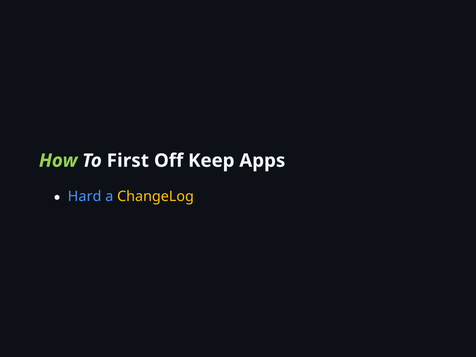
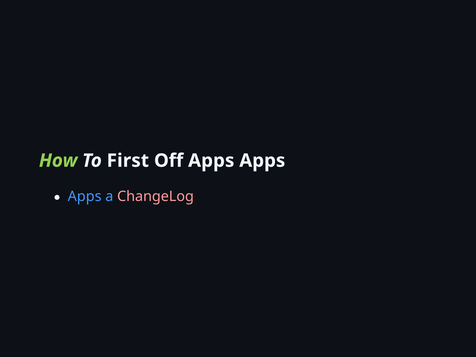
Oﬀ Keep: Keep -> Apps (211, 161)
Hard: Hard -> Apps (85, 197)
ChangeLog colour: yellow -> pink (156, 197)
